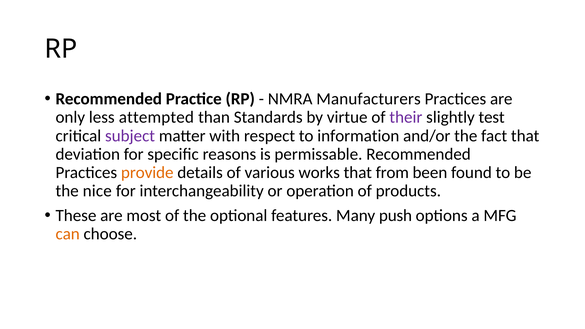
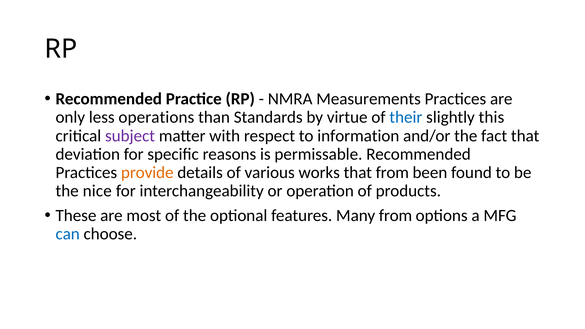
Manufacturers: Manufacturers -> Measurements (369, 99)
attempted: attempted -> operations (156, 117)
their colour: purple -> blue (406, 117)
test: test -> this (491, 117)
Many push: push -> from (396, 216)
can colour: orange -> blue (68, 234)
